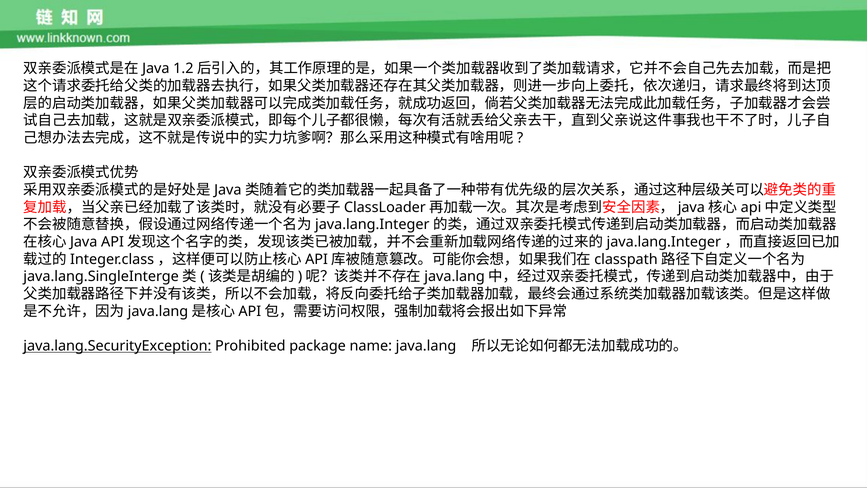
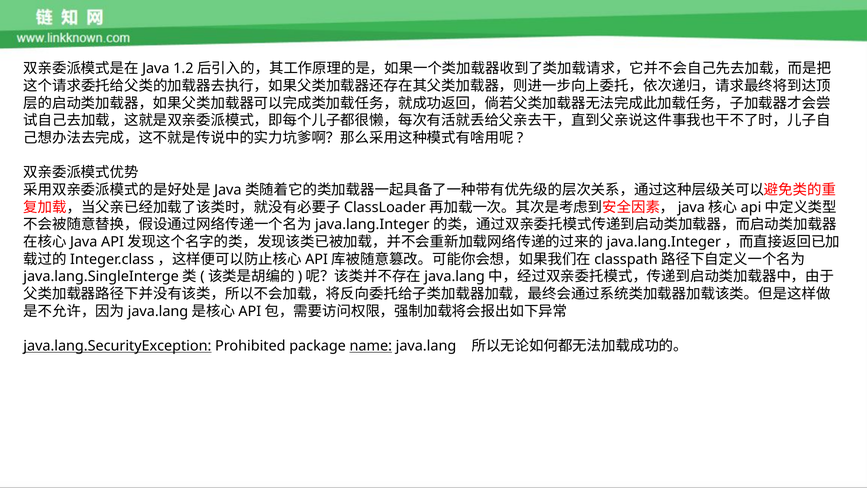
name underline: none -> present (371, 346)
